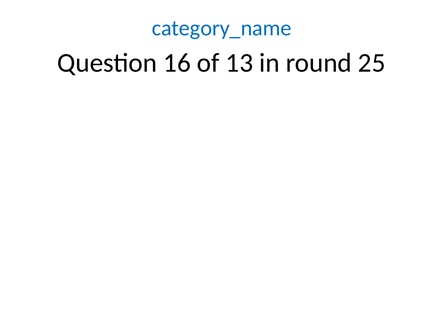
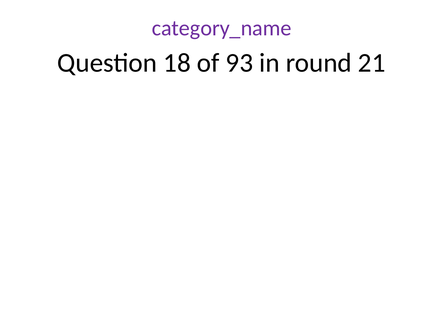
category_name colour: blue -> purple (222, 28)
16: 16 -> 18 (177, 63)
13: 13 -> 93 (239, 63)
25: 25 -> 21 (372, 63)
